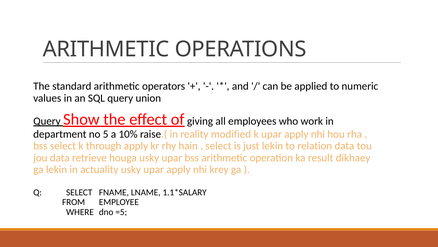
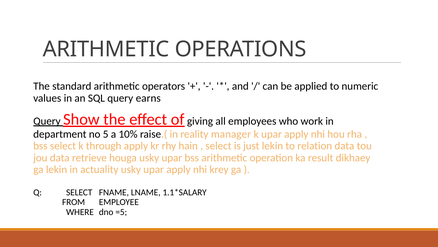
union: union -> earns (148, 98)
modified: modified -> manager (231, 134)
